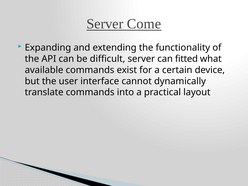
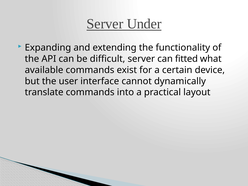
Come: Come -> Under (144, 24)
